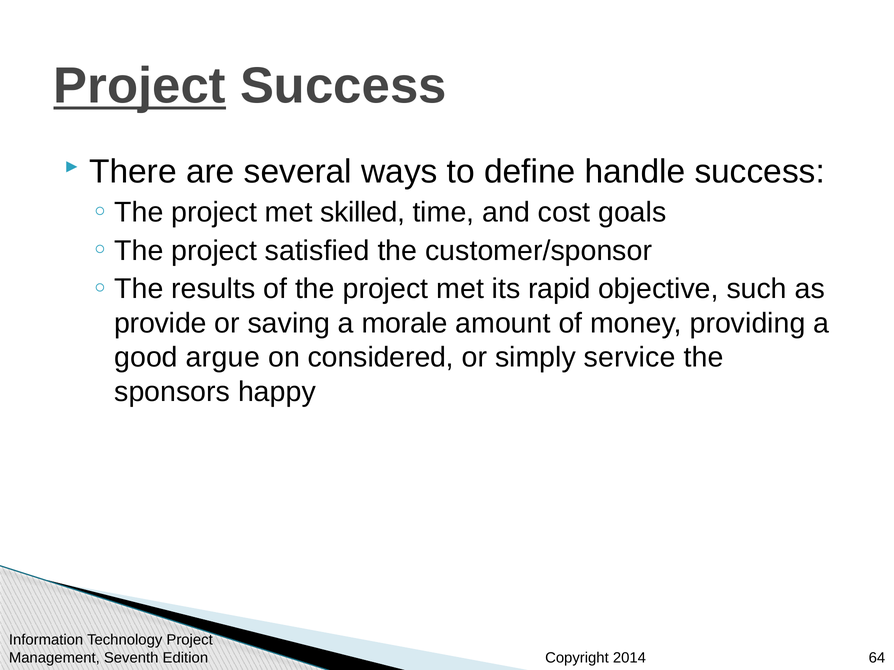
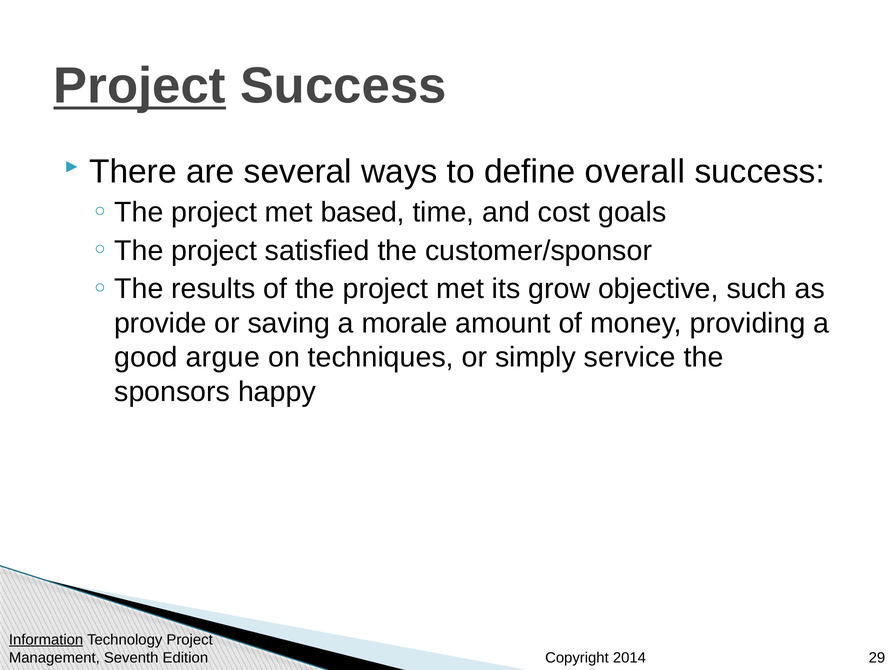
handle: handle -> overall (635, 172)
skilled: skilled -> based (363, 213)
rapid: rapid -> grow (559, 289)
considered: considered -> techniques (381, 358)
Information underline: none -> present (46, 640)
64: 64 -> 29 (877, 658)
